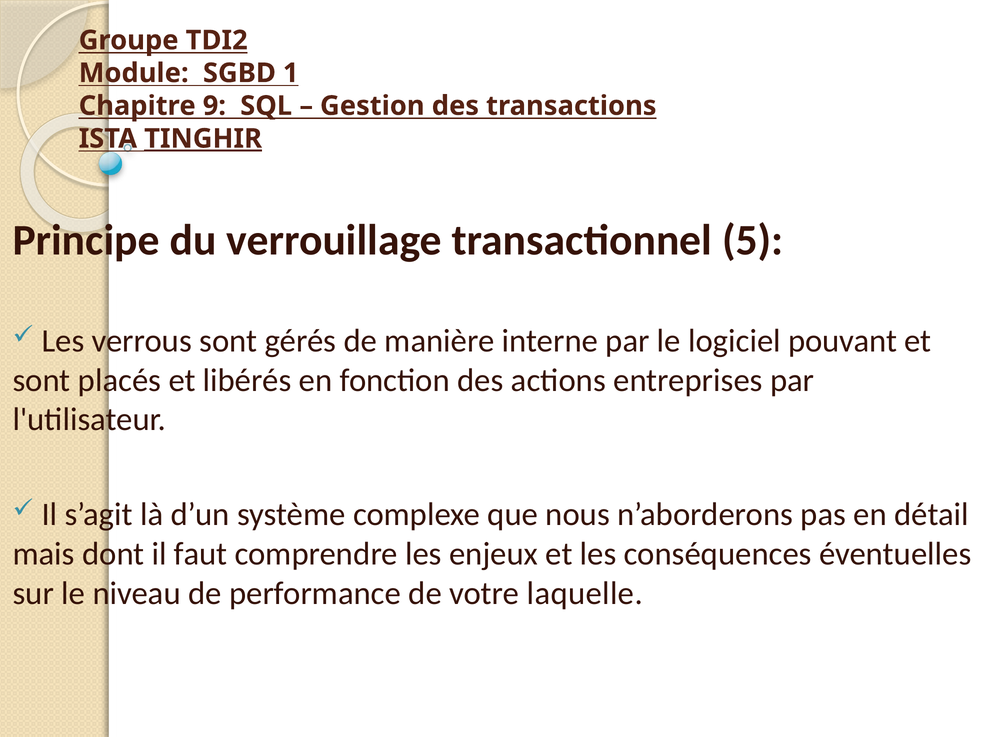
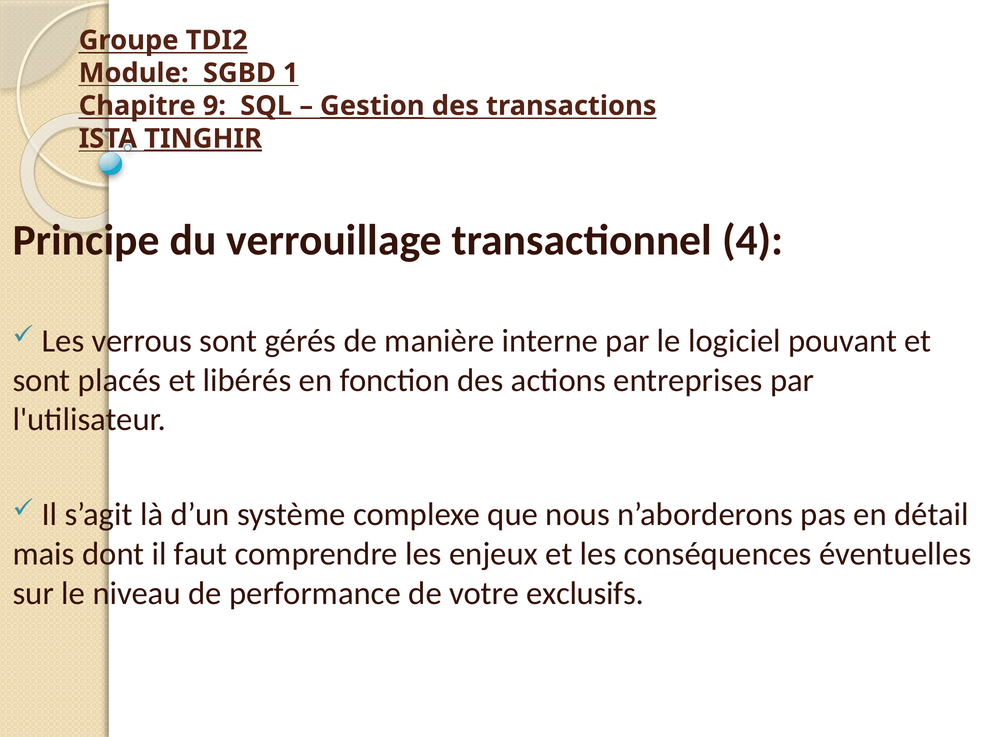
Gestion underline: none -> present (372, 106)
5: 5 -> 4 (753, 240)
laquelle: laquelle -> exclusifs (585, 593)
